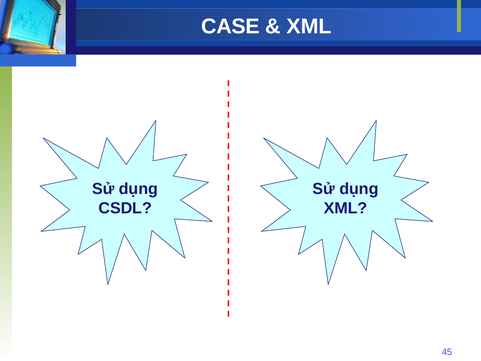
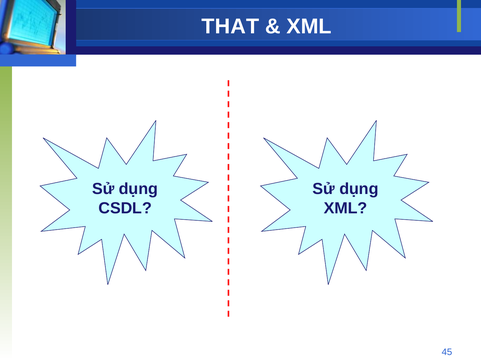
CASE: CASE -> THAT (230, 26)
